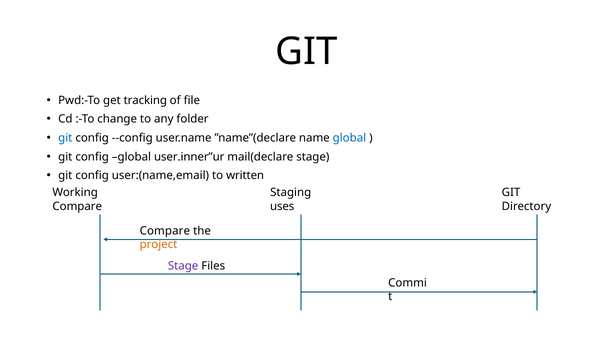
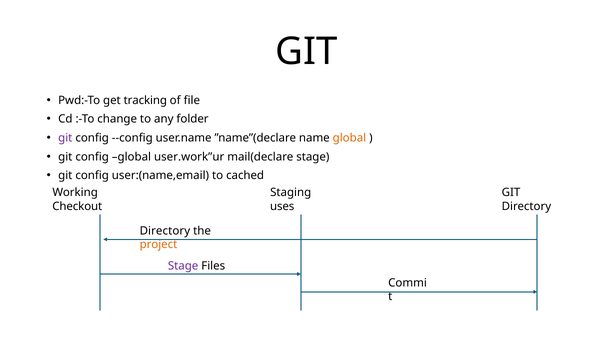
git colour: blue -> purple (65, 138)
global colour: blue -> orange (349, 138)
user.inner”ur: user.inner”ur -> user.work”ur (189, 157)
written: written -> cached (245, 175)
Compare: Compare -> Checkout (77, 206)
Compare: Compare -> Directory (165, 231)
